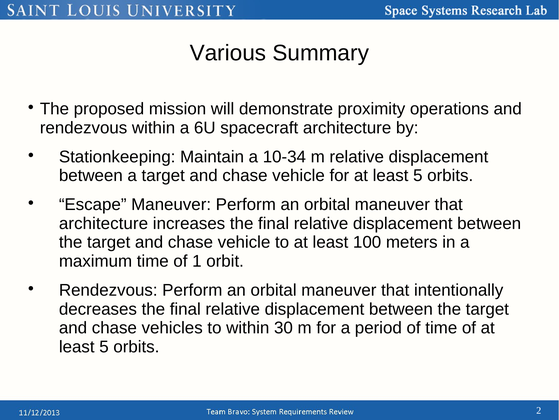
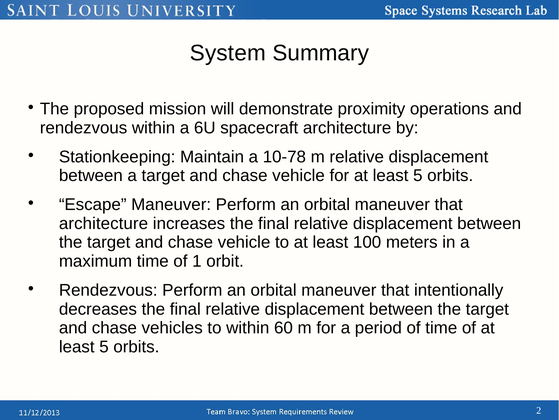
Various: Various -> System (228, 53)
10-34: 10-34 -> 10-78 (284, 157)
30: 30 -> 60 (283, 328)
